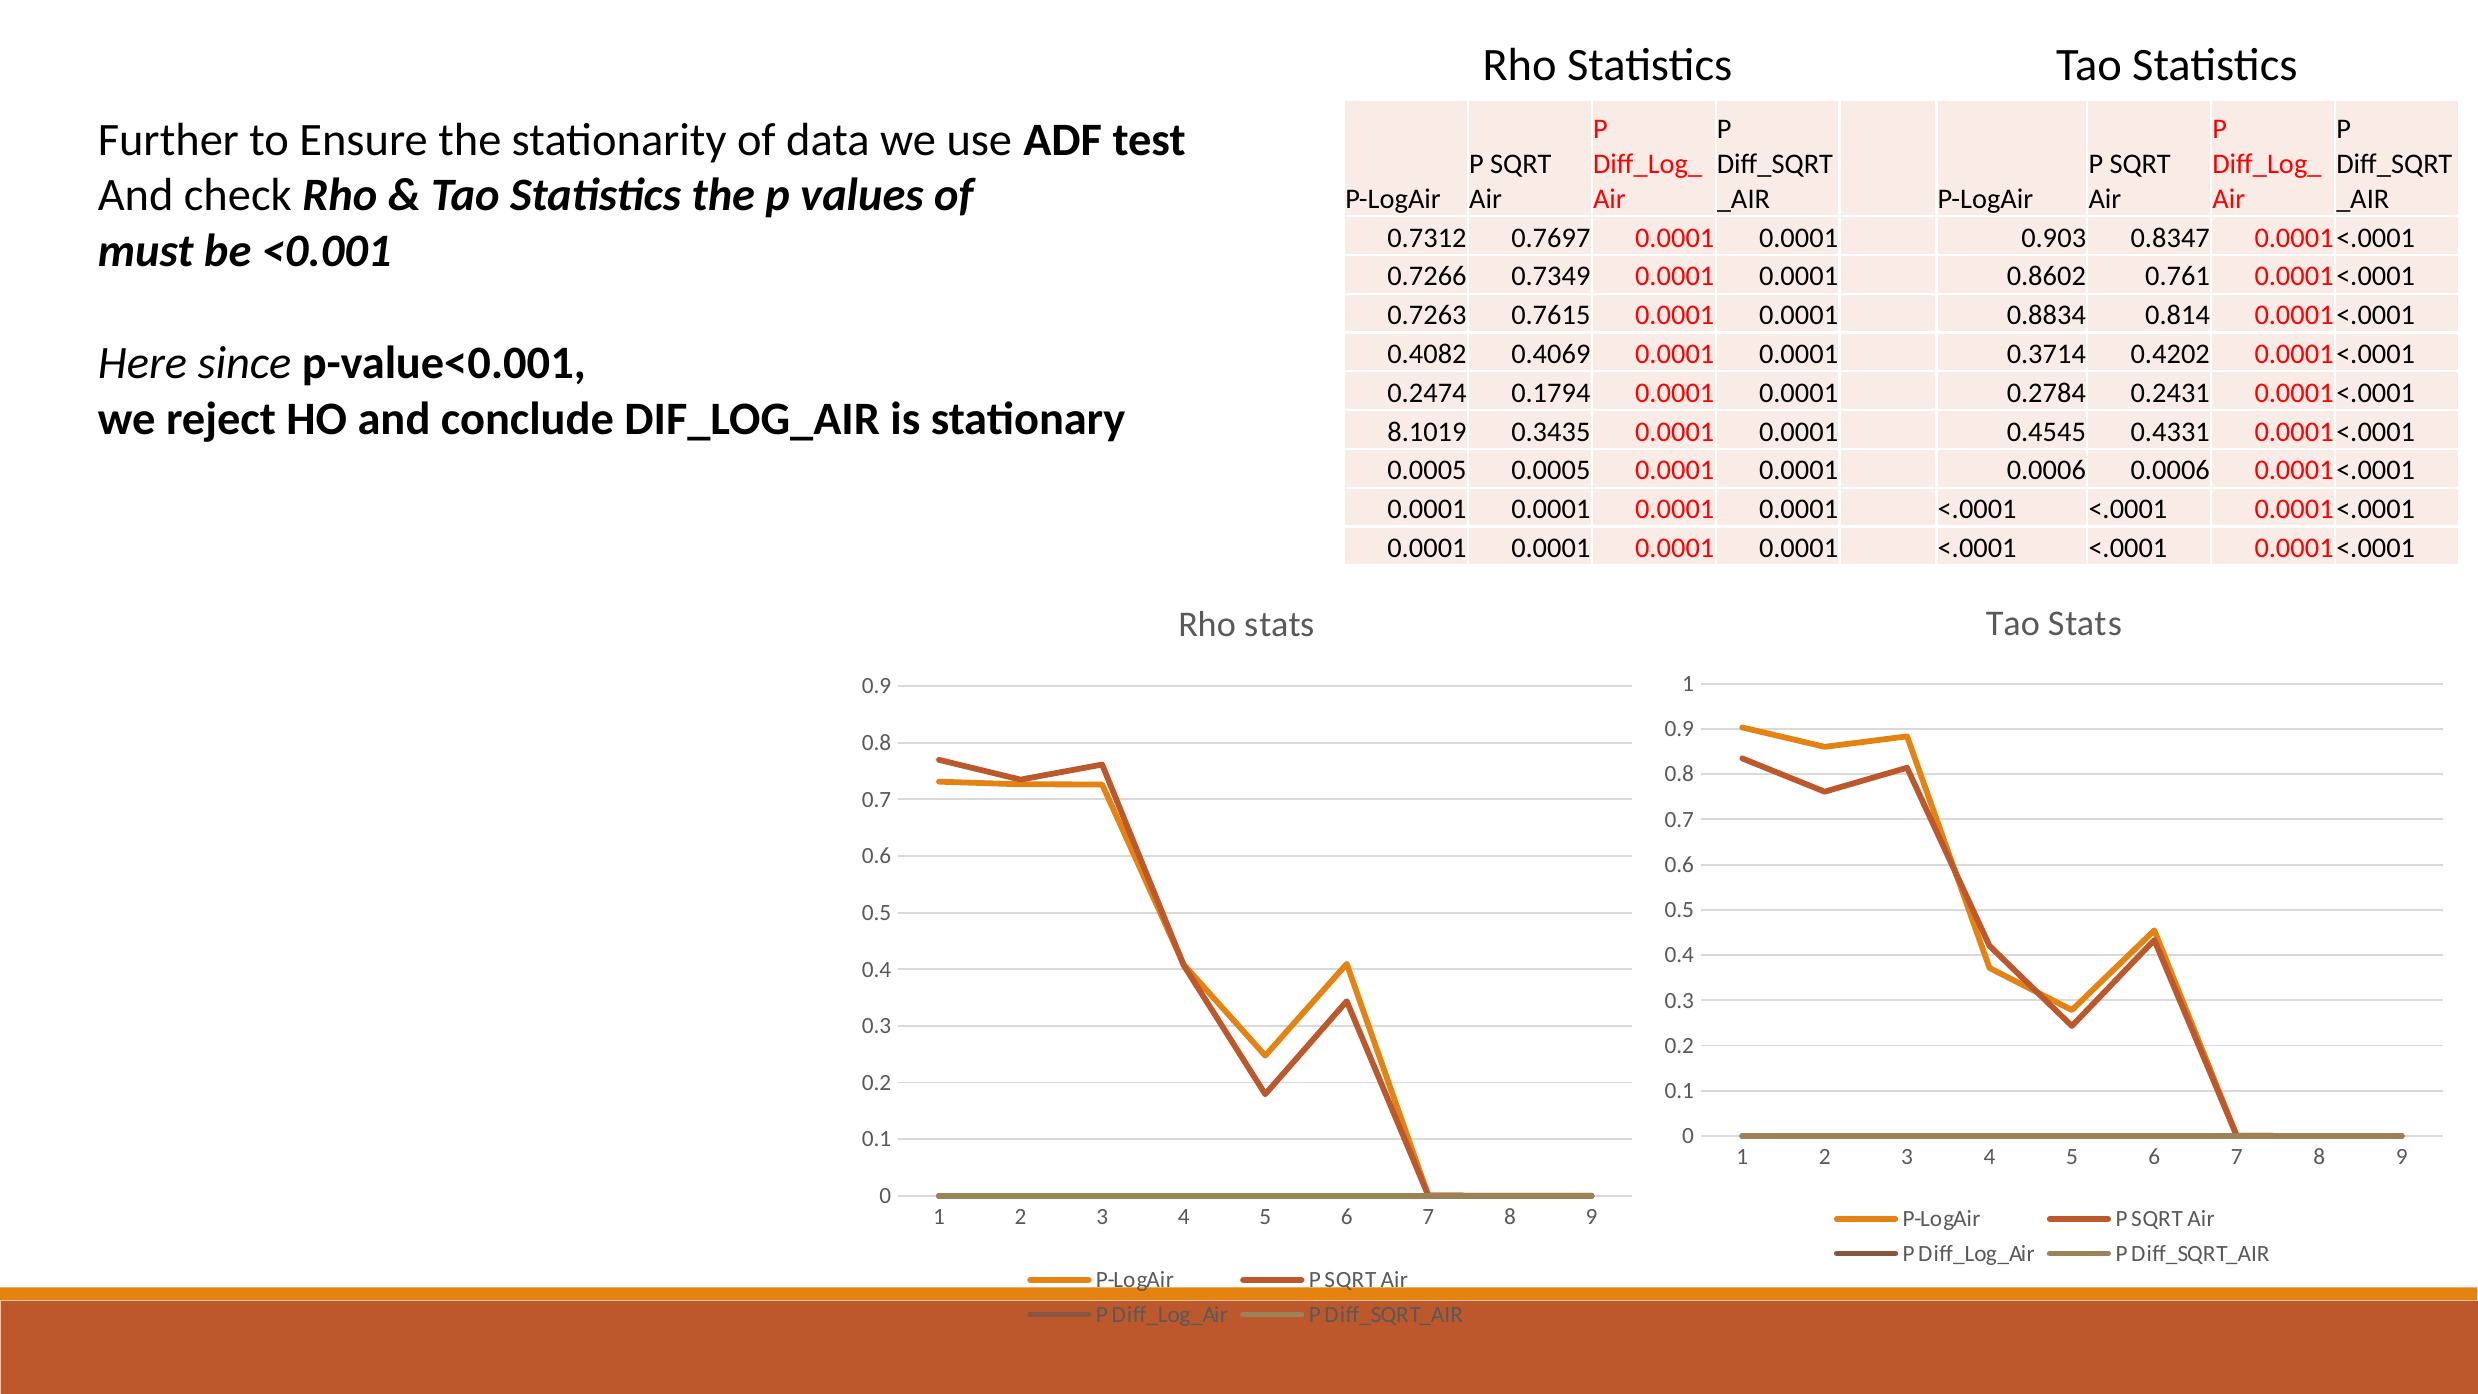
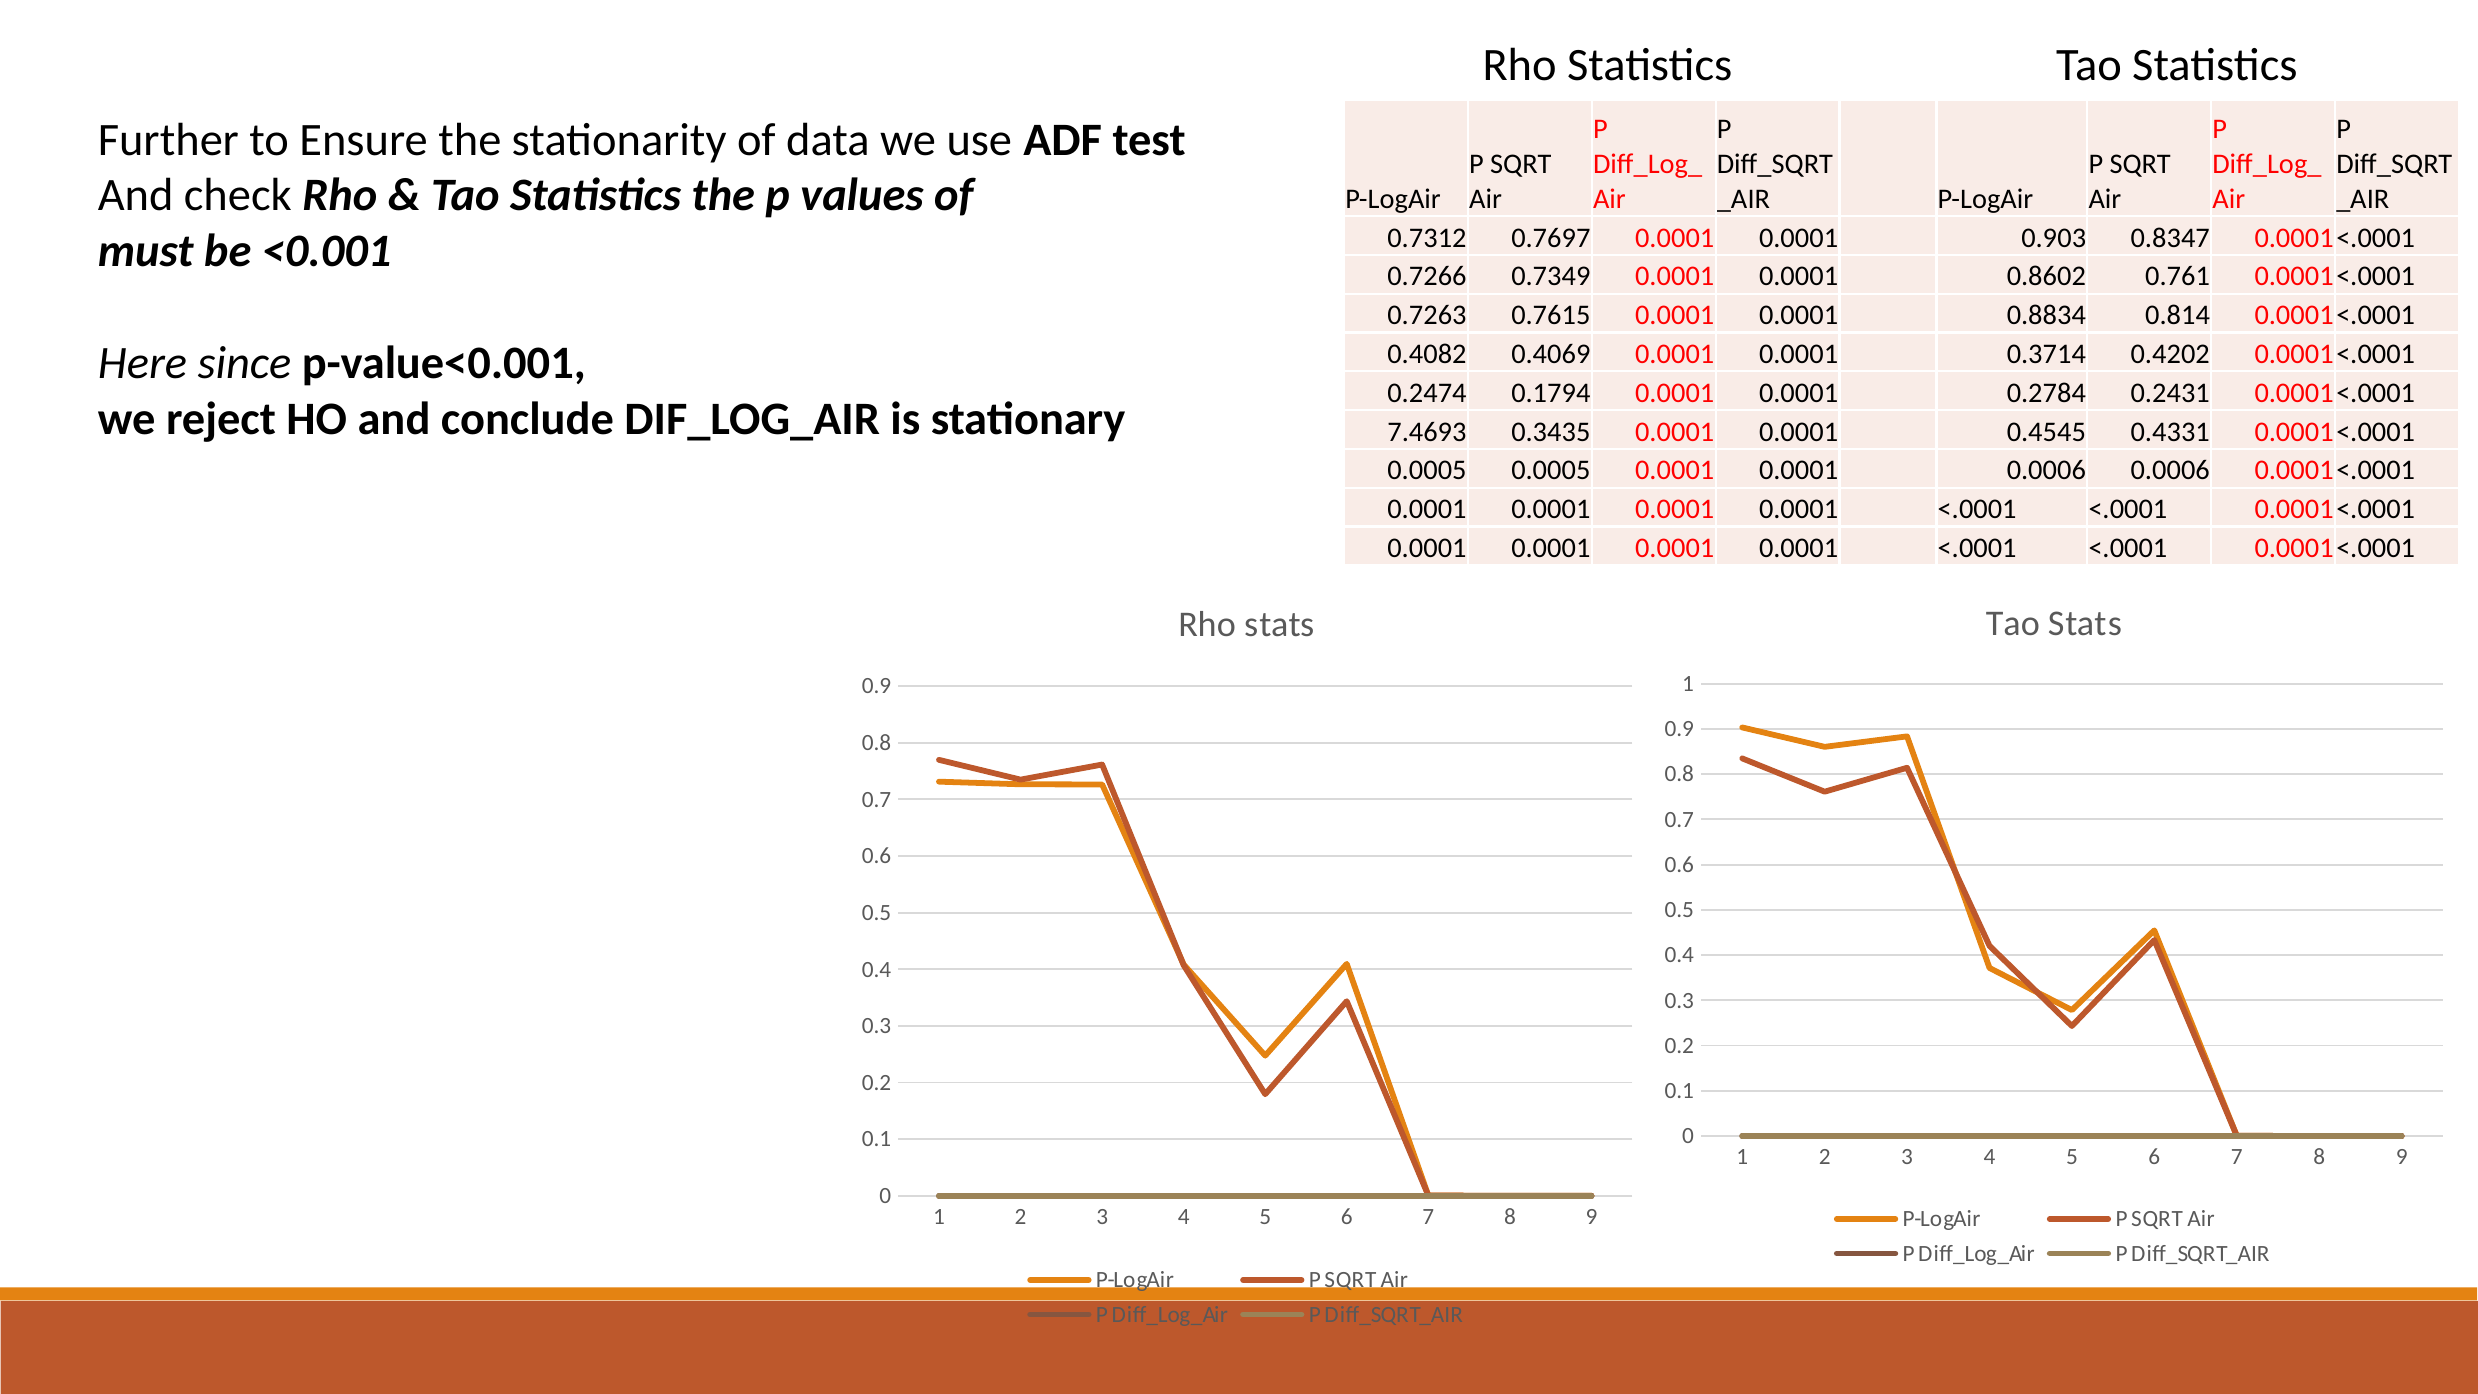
8.1019: 8.1019 -> 7.4693 (1427, 432)
